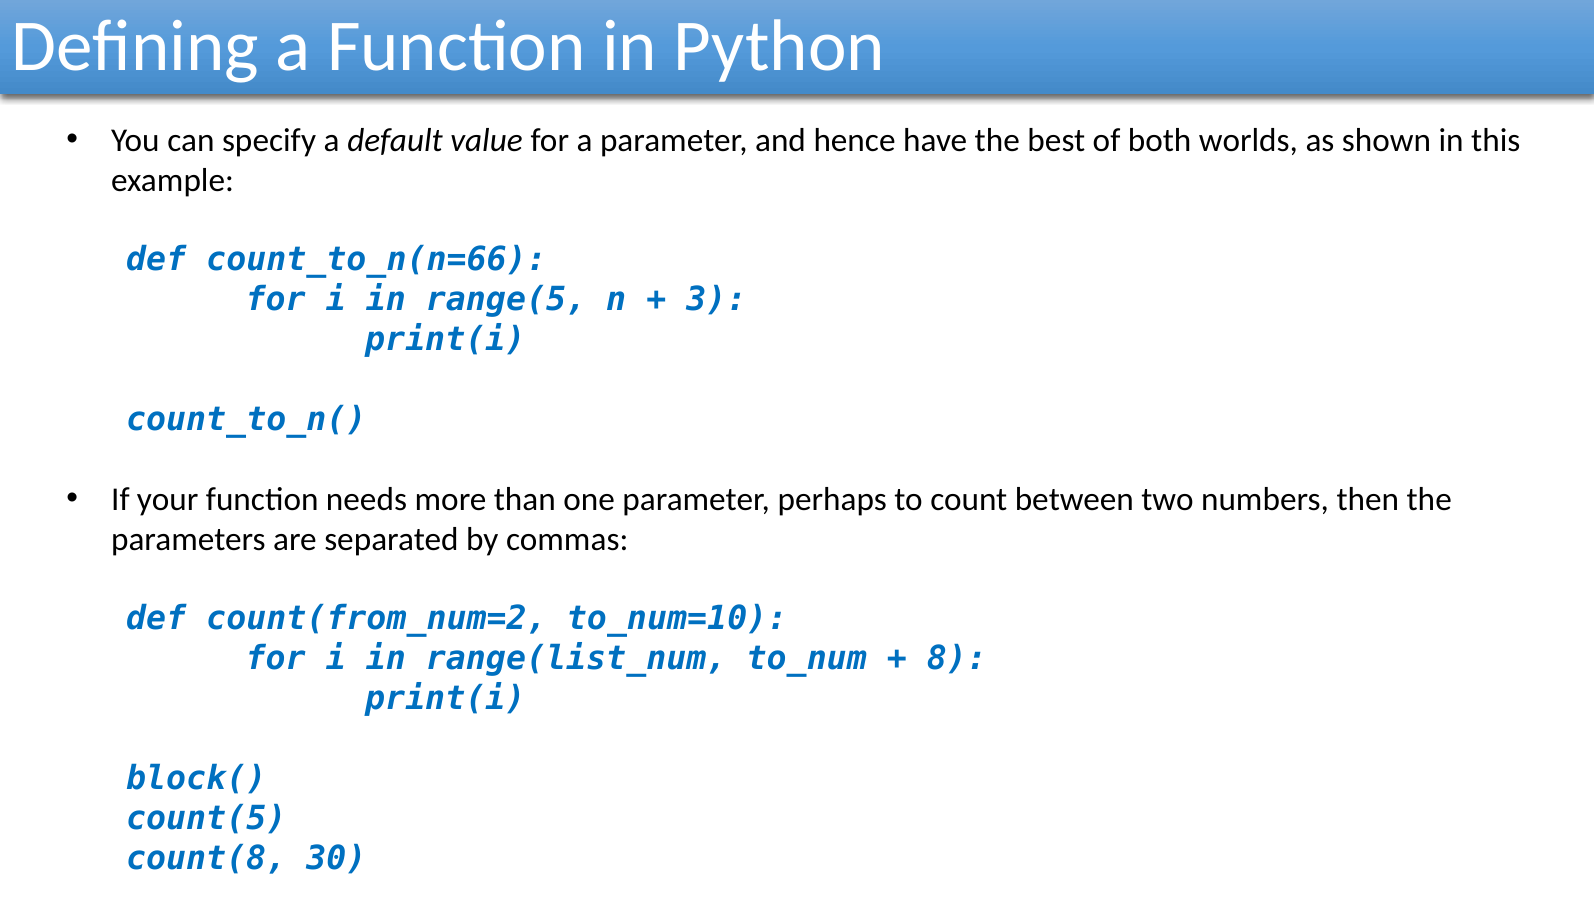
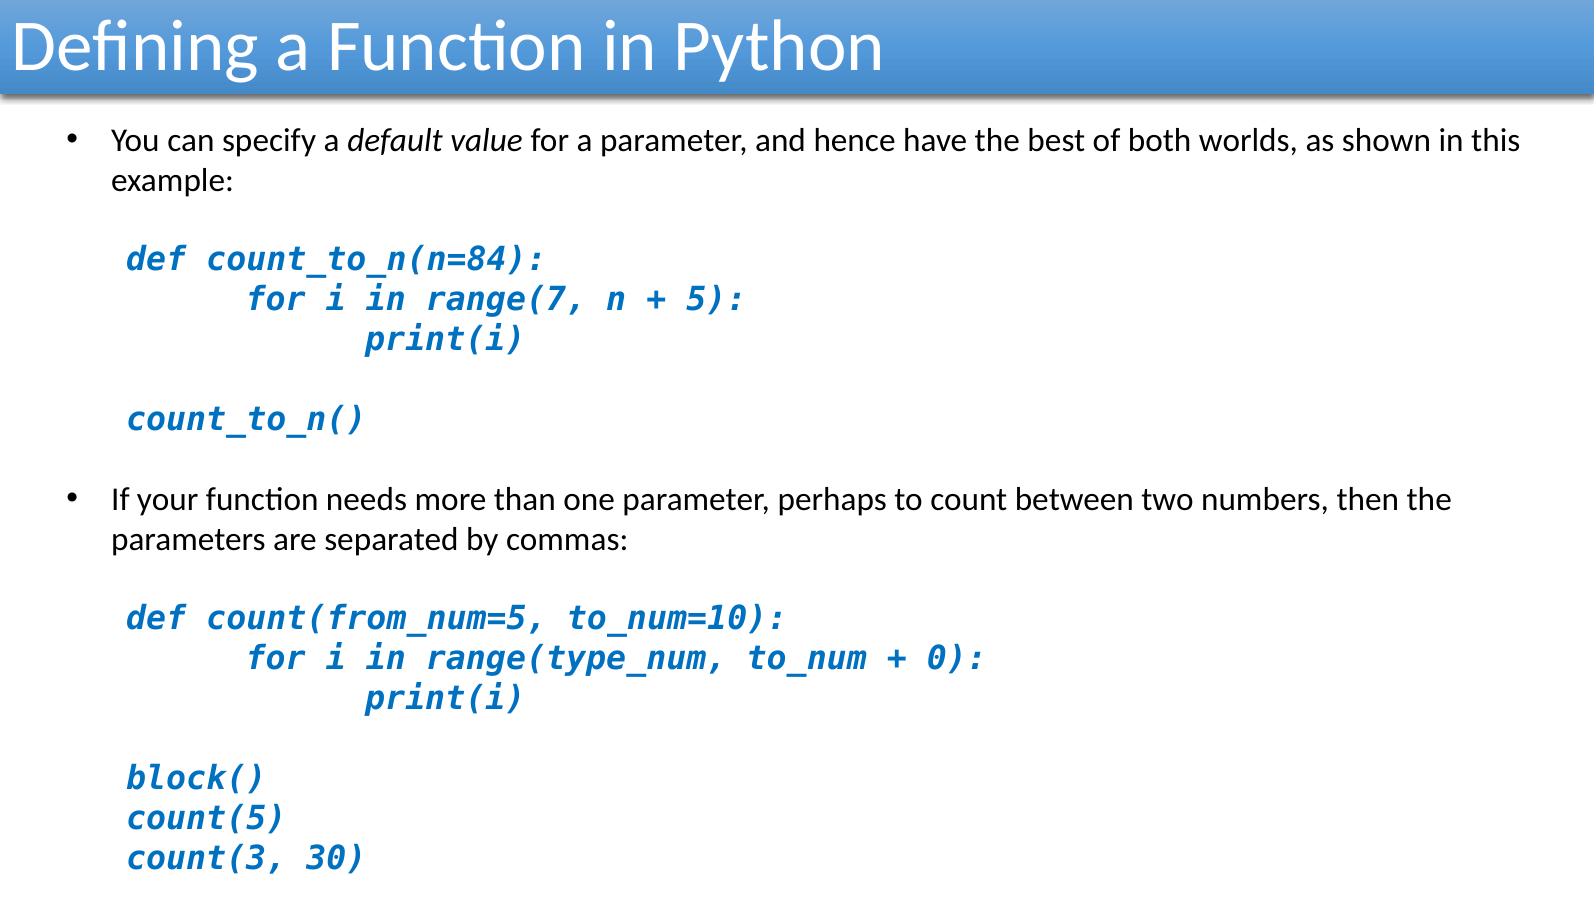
count_to_n(n=66: count_to_n(n=66 -> count_to_n(n=84 (376, 260)
range(5: range(5 -> range(7 (506, 300)
3: 3 -> 5 (716, 300)
count(from_num=2: count(from_num=2 -> count(from_num=5 (376, 619)
range(list_num: range(list_num -> range(type_num (576, 659)
8: 8 -> 0 (957, 659)
count(8: count(8 -> count(3 (206, 858)
